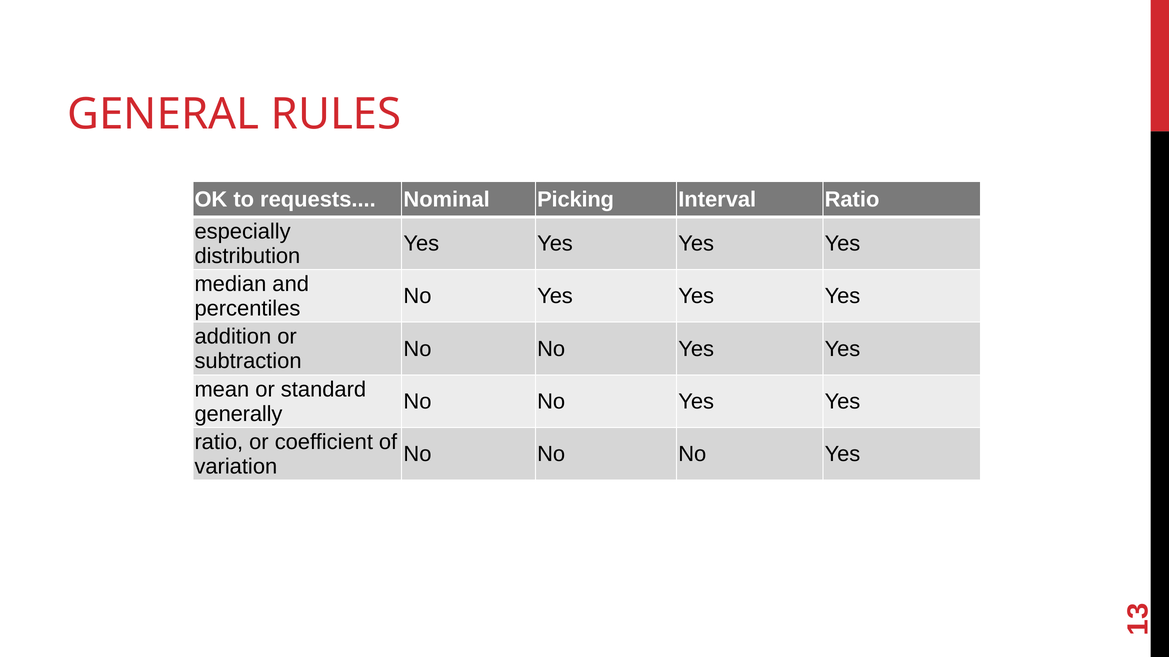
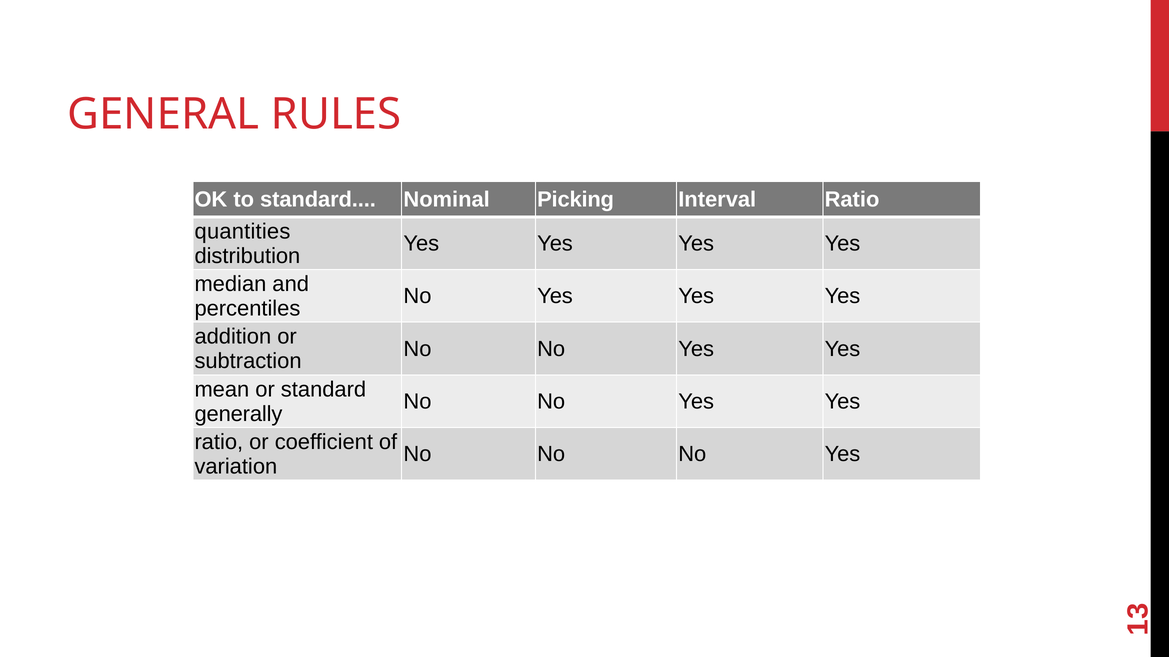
to requests: requests -> standard (318, 200)
especially: especially -> quantities (242, 231)
